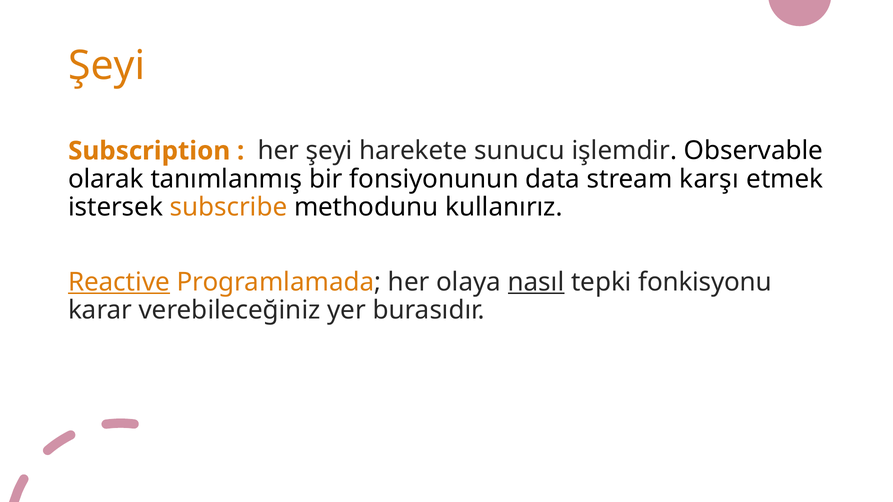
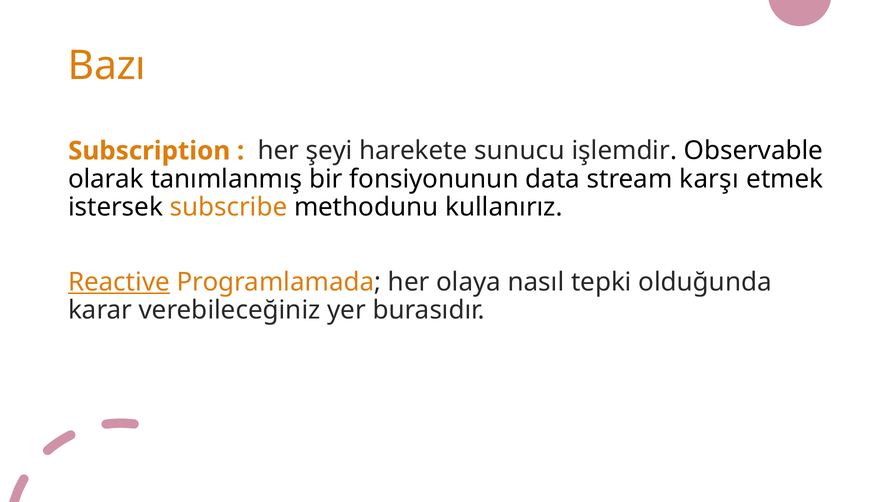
Şeyi: Şeyi -> Bazı (107, 66)
nasıl underline: present -> none (536, 282)
fonkisyonu: fonkisyonu -> olduğunda (705, 282)
